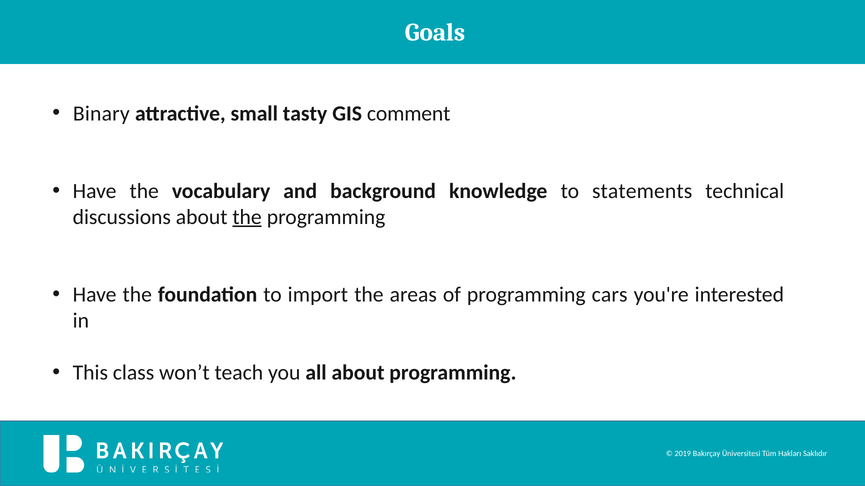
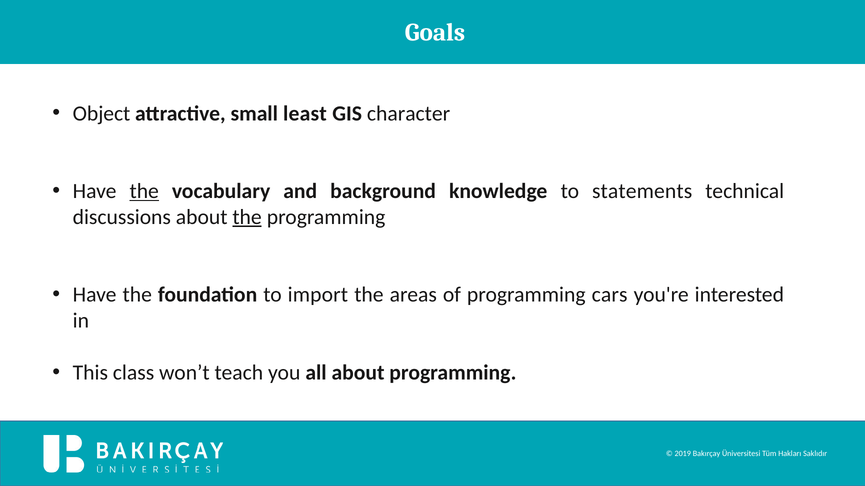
Binary: Binary -> Object (102, 114)
tasty: tasty -> least (305, 114)
comment: comment -> character (409, 114)
the underline: none -> present (144, 191)
